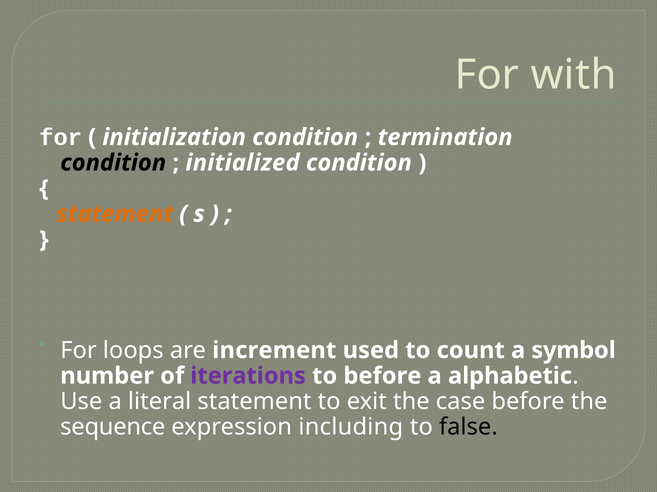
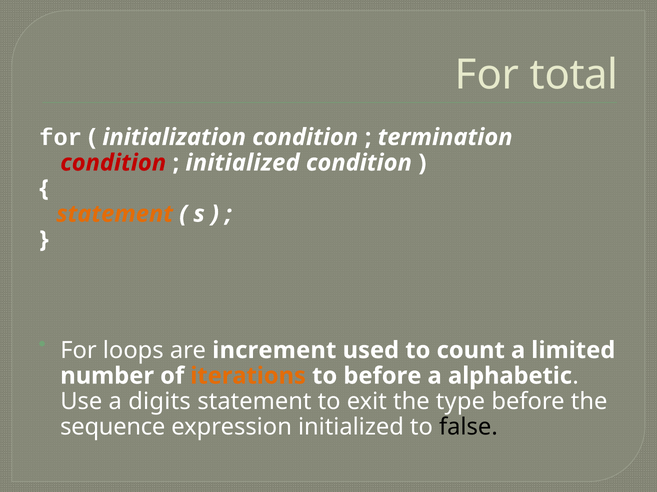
with: with -> total (574, 75)
condition colour: black -> red (113, 163)
symbol: symbol -> limited (573, 351)
iterations colour: purple -> orange (248, 376)
literal: literal -> digits (160, 402)
case: case -> type (460, 402)
expression including: including -> initialized (351, 428)
